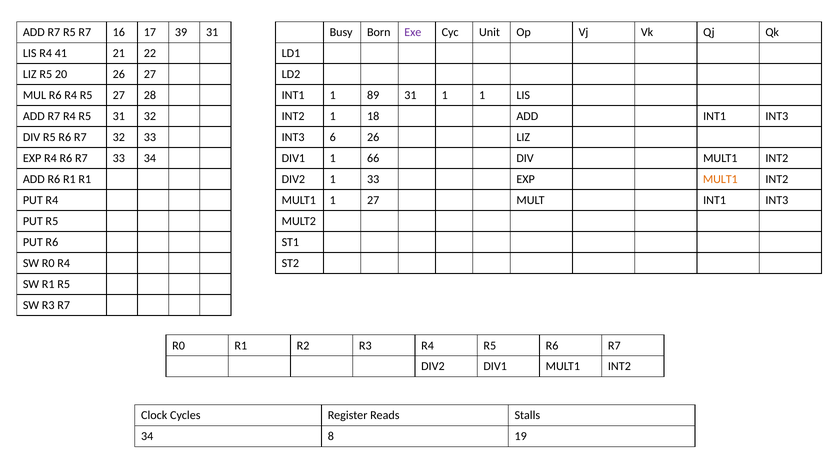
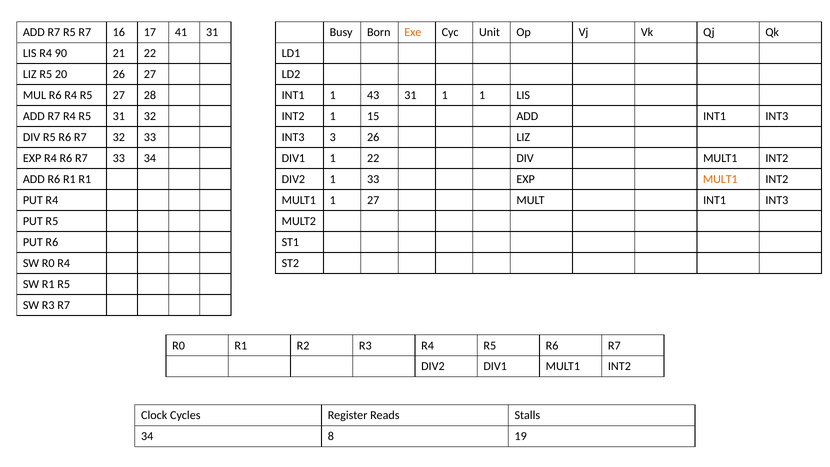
39: 39 -> 41 (181, 32)
Exe colour: purple -> orange (413, 32)
41: 41 -> 90 (61, 53)
89: 89 -> 43 (373, 95)
18: 18 -> 15 (373, 116)
6: 6 -> 3 (333, 137)
1 66: 66 -> 22 (373, 158)
